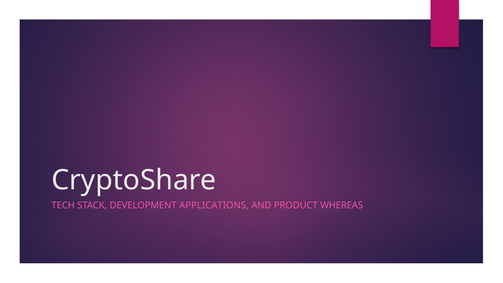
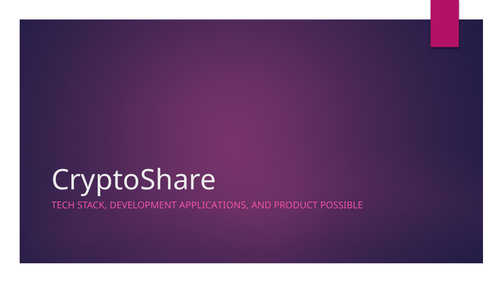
WHEREAS: WHEREAS -> POSSIBLE (342, 205)
